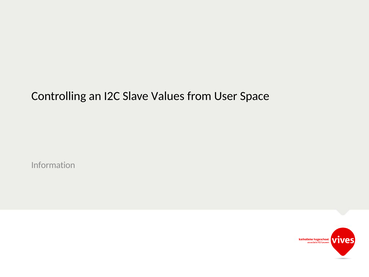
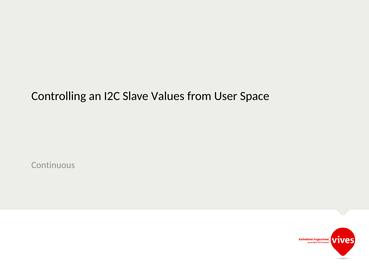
Information: Information -> Continuous (53, 165)
